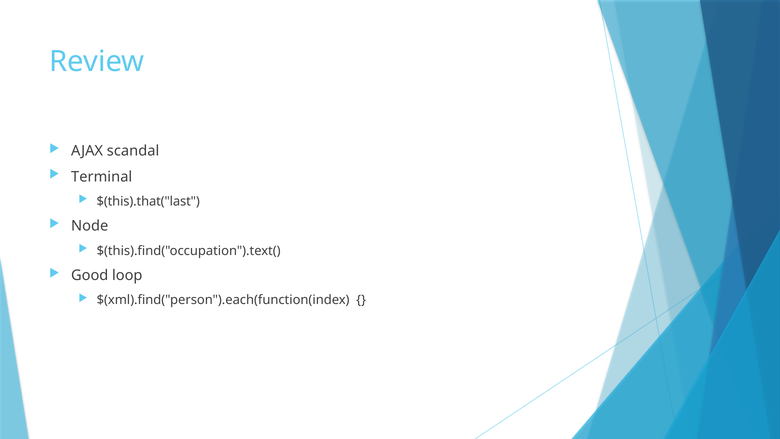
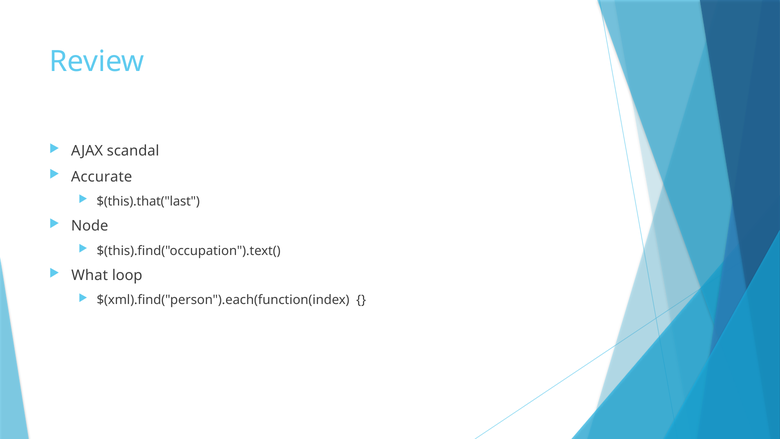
Terminal: Terminal -> Accurate (102, 177)
Good: Good -> What (90, 275)
